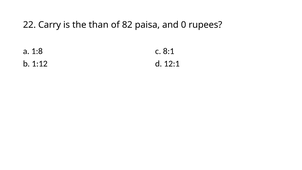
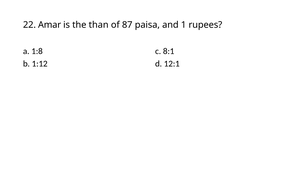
Carry: Carry -> Amar (50, 25)
82: 82 -> 87 (127, 25)
0: 0 -> 1 (184, 25)
